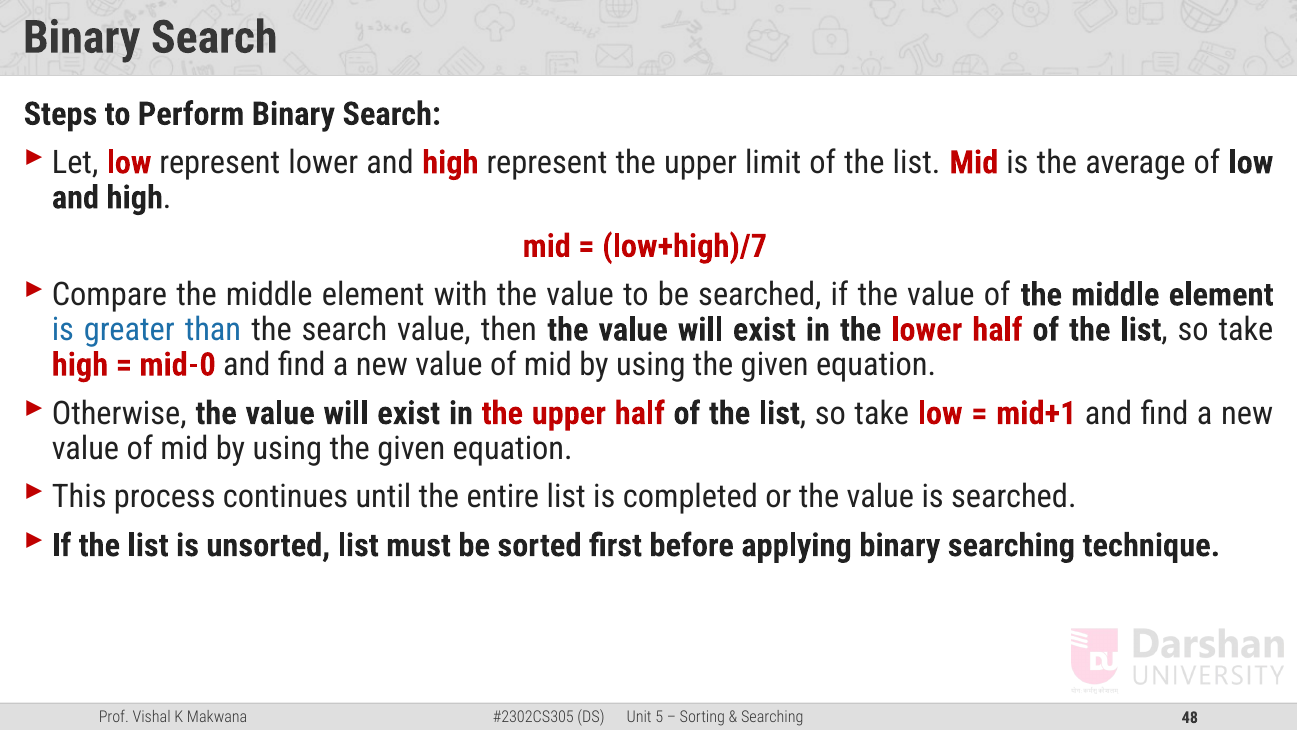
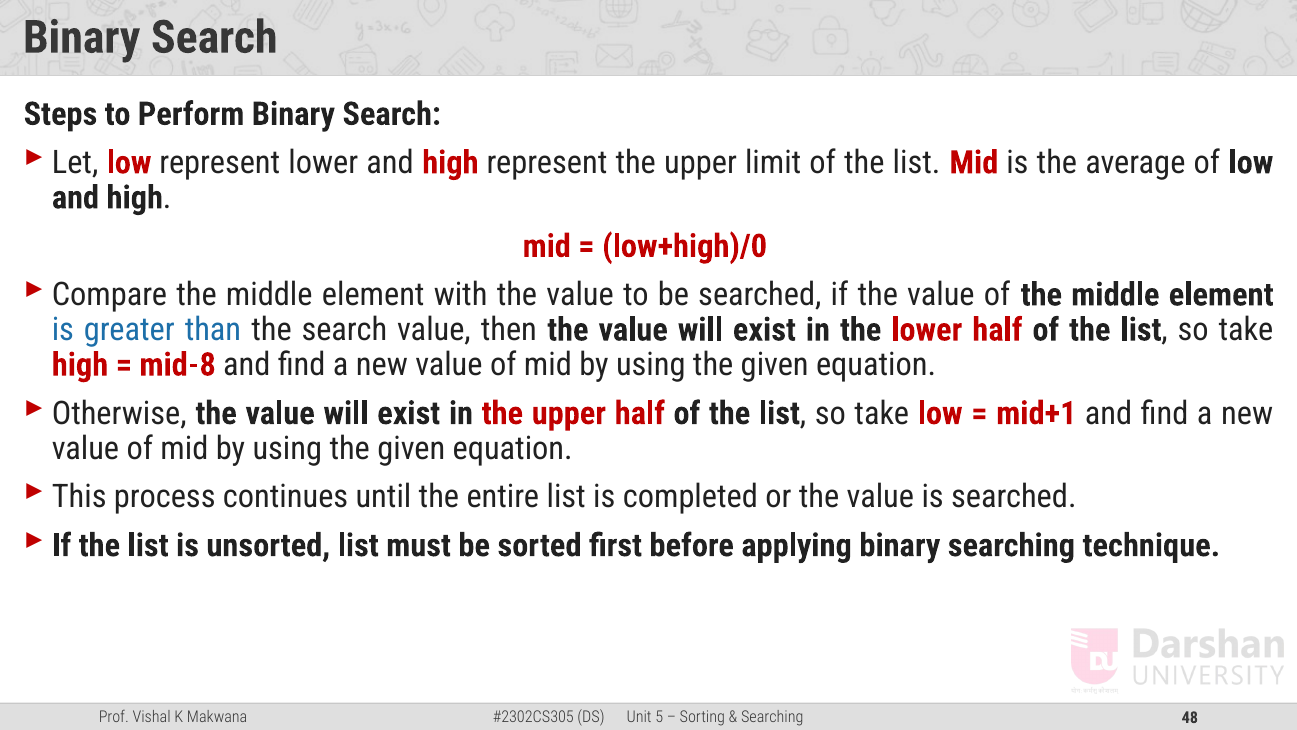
low+high)/7: low+high)/7 -> low+high)/0 (685, 246)
mid-0: mid-0 -> mid-8 (178, 365)
